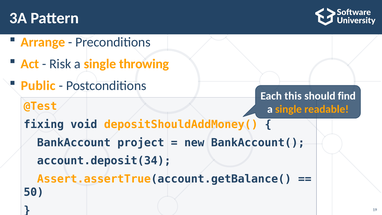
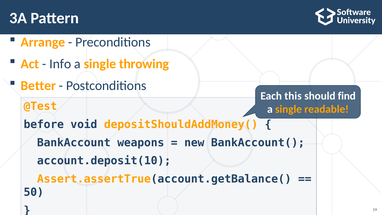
Risk: Risk -> Info (60, 64)
Public: Public -> Better (38, 86)
fixing: fixing -> before (44, 124)
project: project -> weapons (141, 142)
account.deposit(34: account.deposit(34 -> account.deposit(10 (104, 161)
